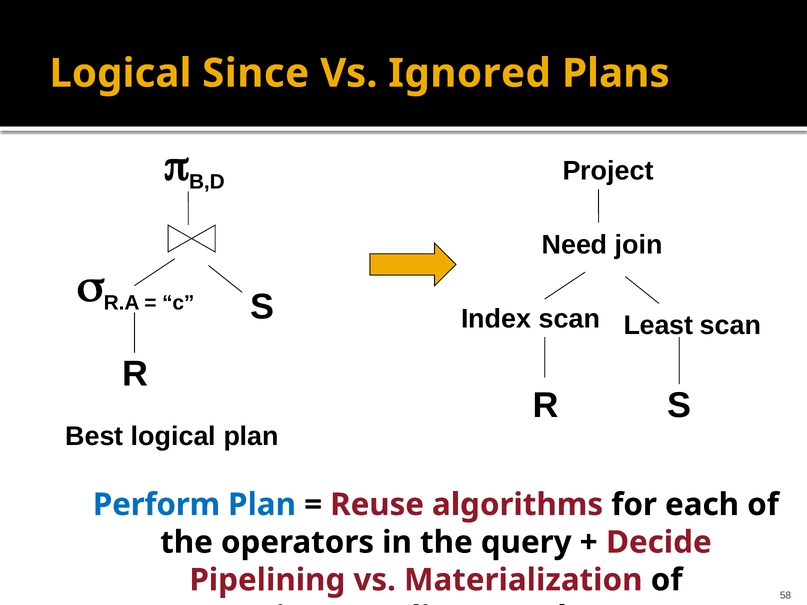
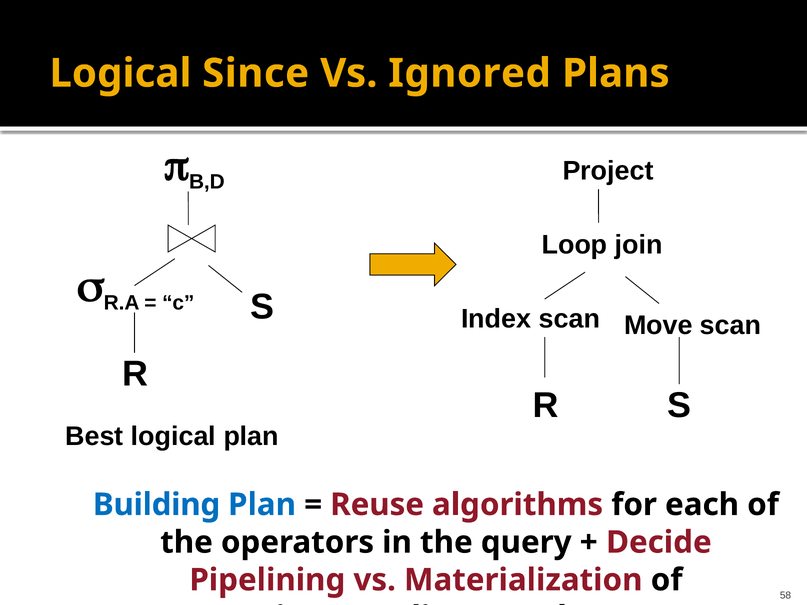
Need: Need -> Loop (575, 245)
Least: Least -> Move (658, 326)
Perform: Perform -> Building (157, 505)
